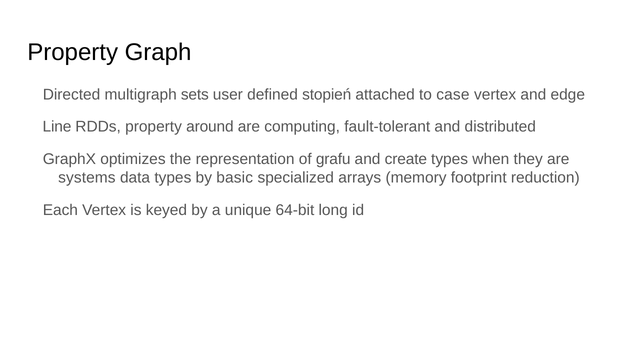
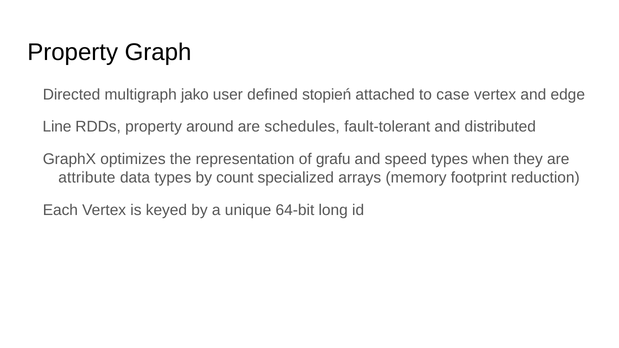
sets: sets -> jako (195, 95)
computing: computing -> schedules (302, 127)
create: create -> speed (406, 159)
systems: systems -> attribute (87, 178)
basic: basic -> count (235, 178)
